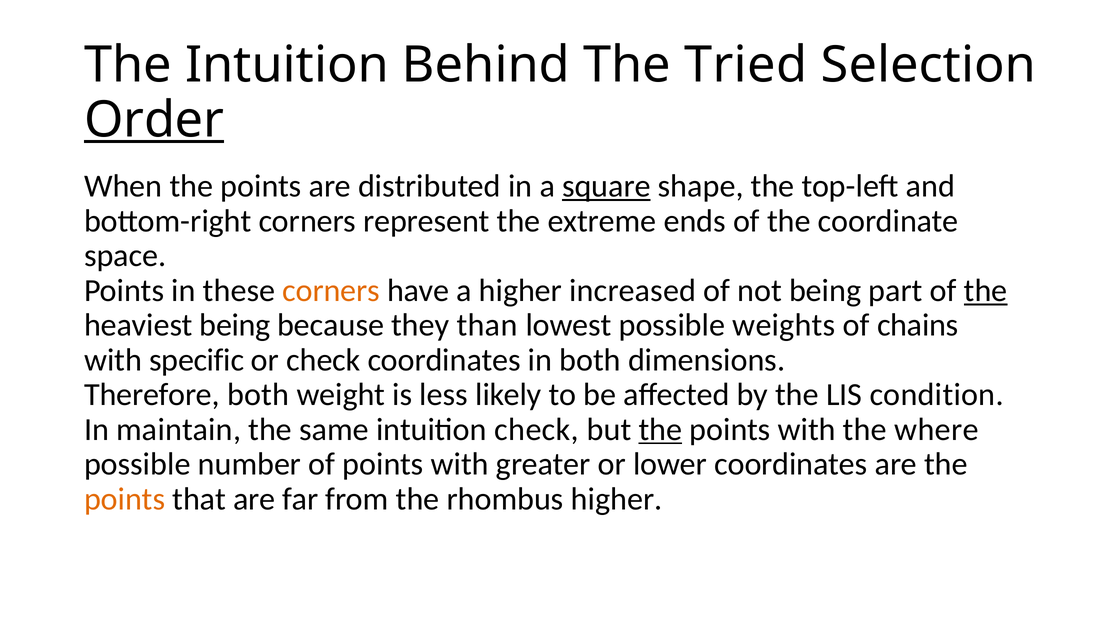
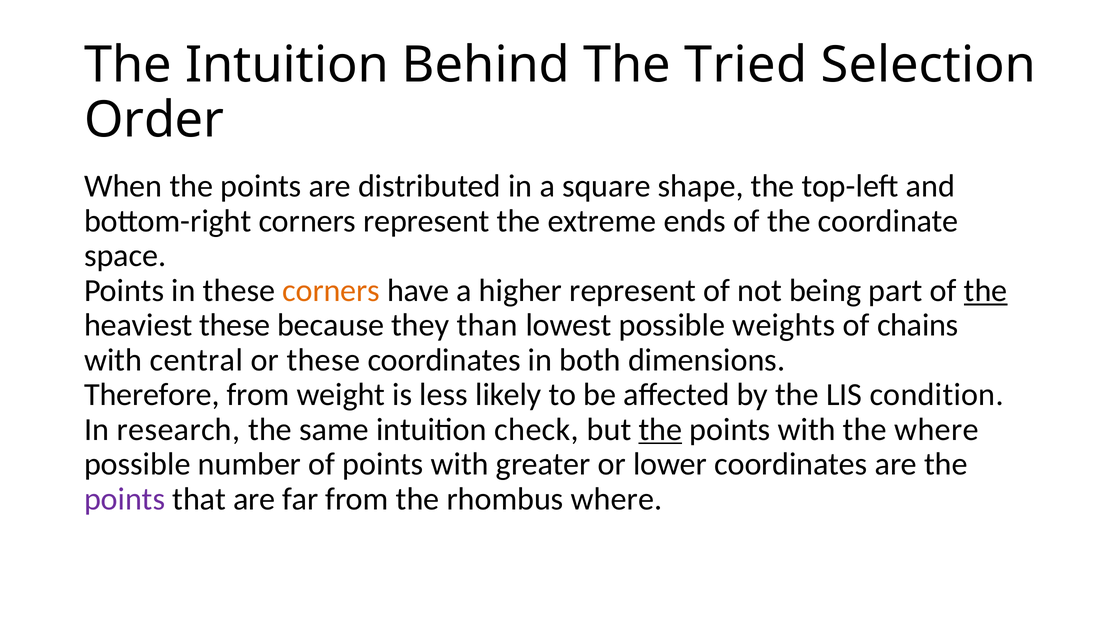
Order underline: present -> none (154, 120)
square underline: present -> none (606, 186)
higher increased: increased -> represent (633, 291)
heaviest being: being -> these (235, 325)
specific: specific -> central (196, 360)
or check: check -> these (323, 360)
Therefore both: both -> from (258, 395)
maintain: maintain -> research (179, 430)
points colour: orange -> purple (125, 499)
rhombus higher: higher -> where (617, 499)
